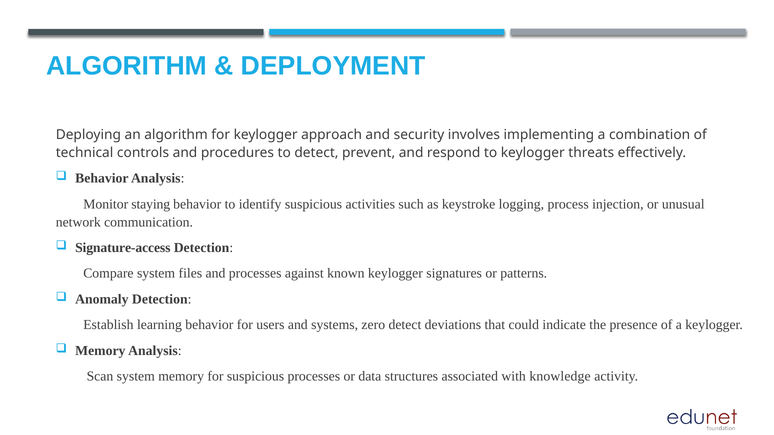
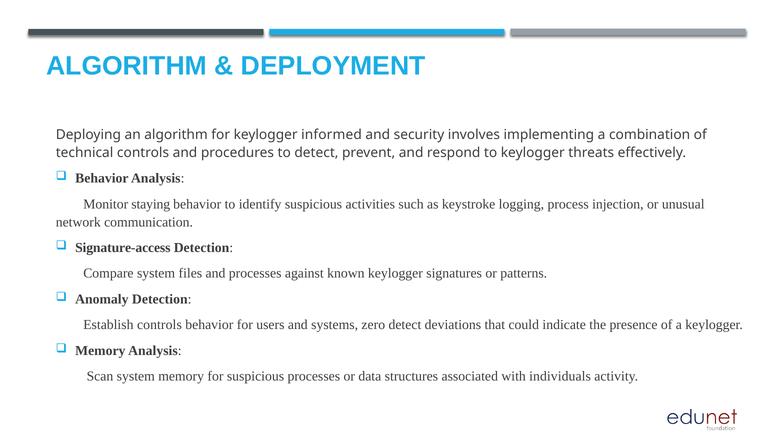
approach: approach -> informed (331, 135)
Establish learning: learning -> controls (159, 325)
knowledge: knowledge -> individuals (560, 377)
